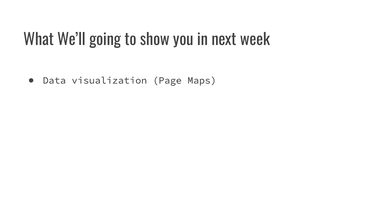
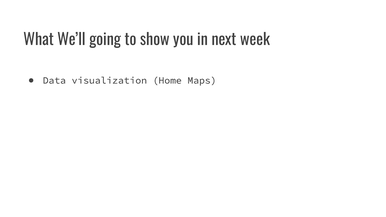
Page: Page -> Home (167, 80)
